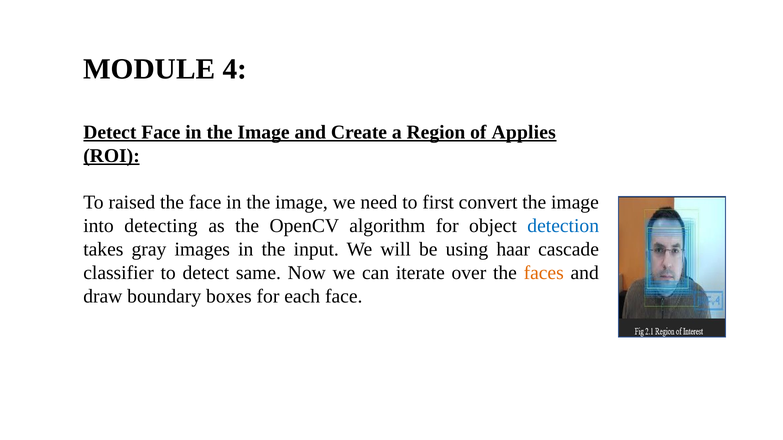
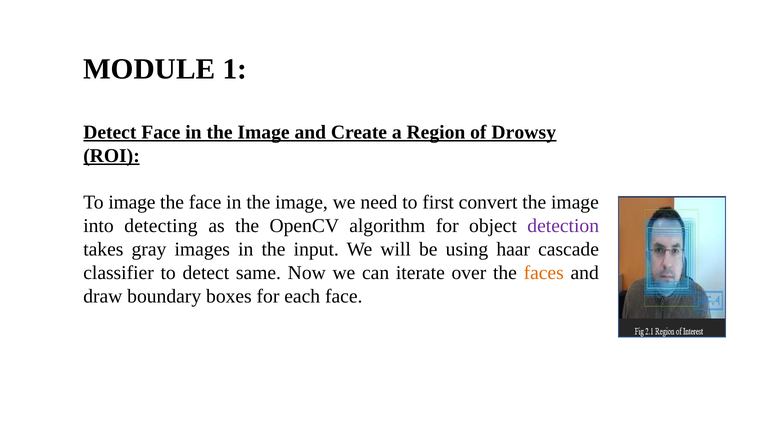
4: 4 -> 1 (235, 69)
Applies: Applies -> Drowsy (524, 132)
To raised: raised -> image (132, 203)
detection colour: blue -> purple (563, 226)
